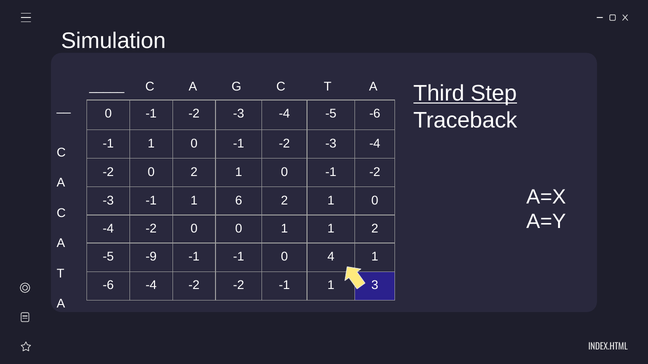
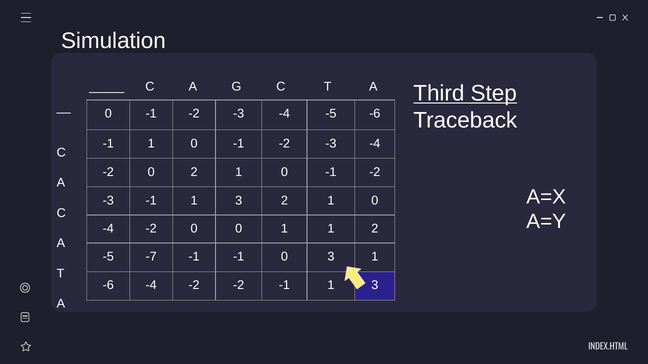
-3 -1 1 6: 6 -> 3 (239, 201)
-9: -9 -> -7 (151, 257)
0 4: 4 -> 3 (331, 257)
